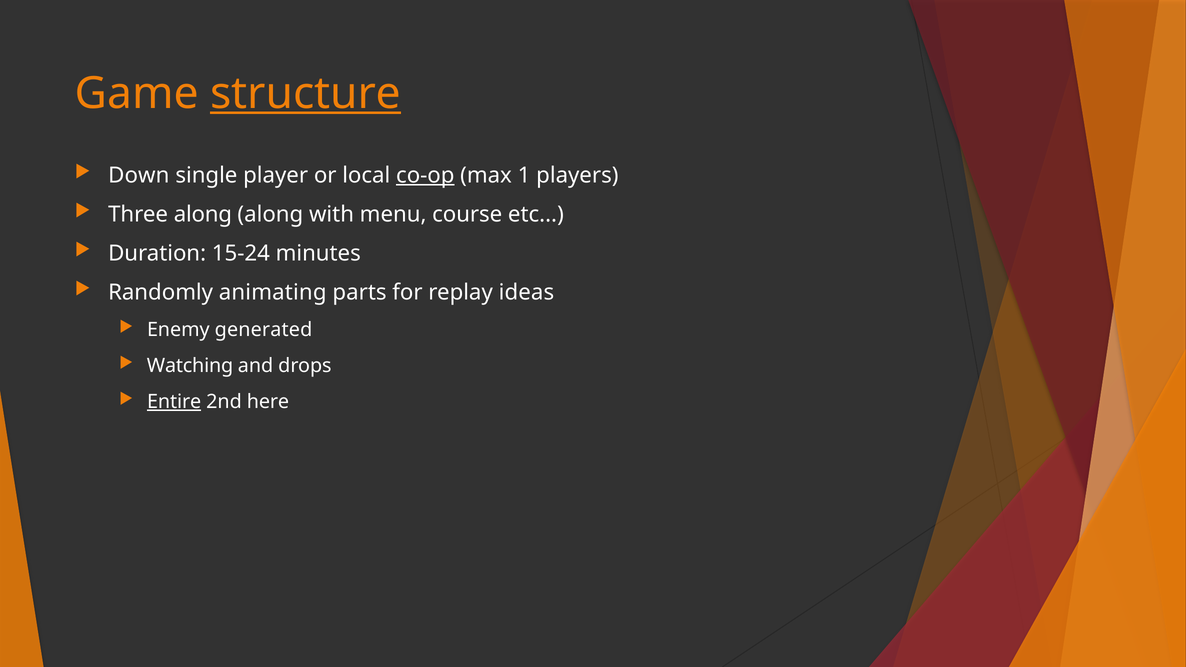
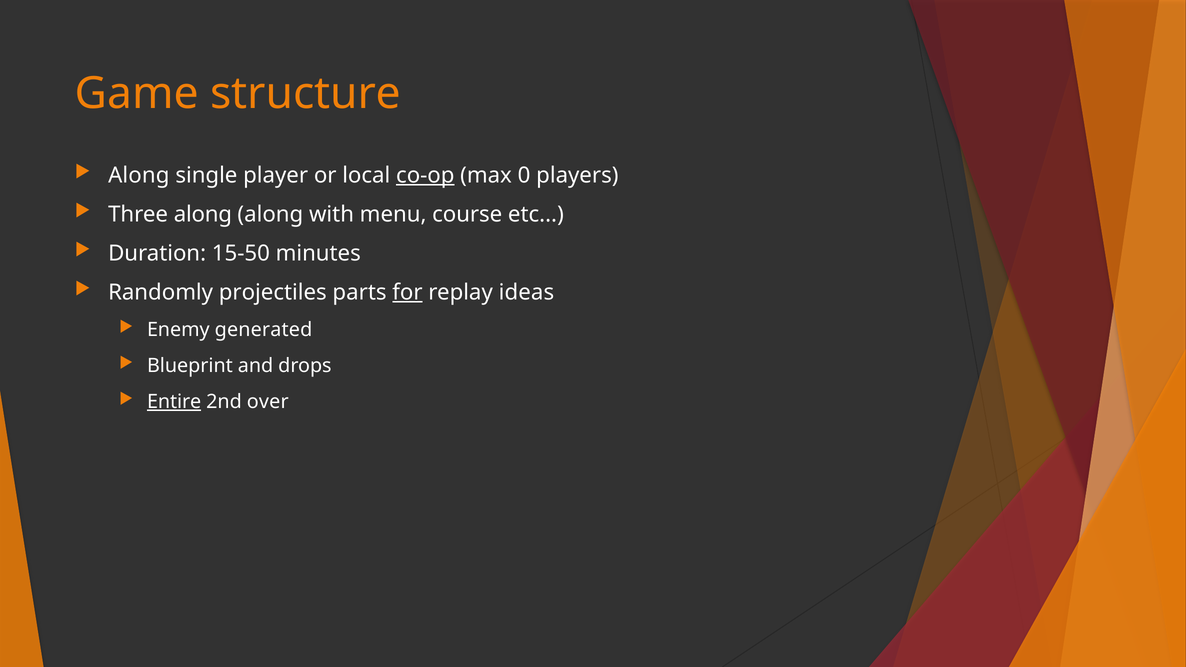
structure underline: present -> none (306, 94)
Down: Down -> Along (139, 175)
1: 1 -> 0 (524, 175)
15-24: 15-24 -> 15-50 (241, 253)
animating: animating -> projectiles (273, 292)
for underline: none -> present (407, 292)
Watching: Watching -> Blueprint (190, 366)
here: here -> over (268, 402)
